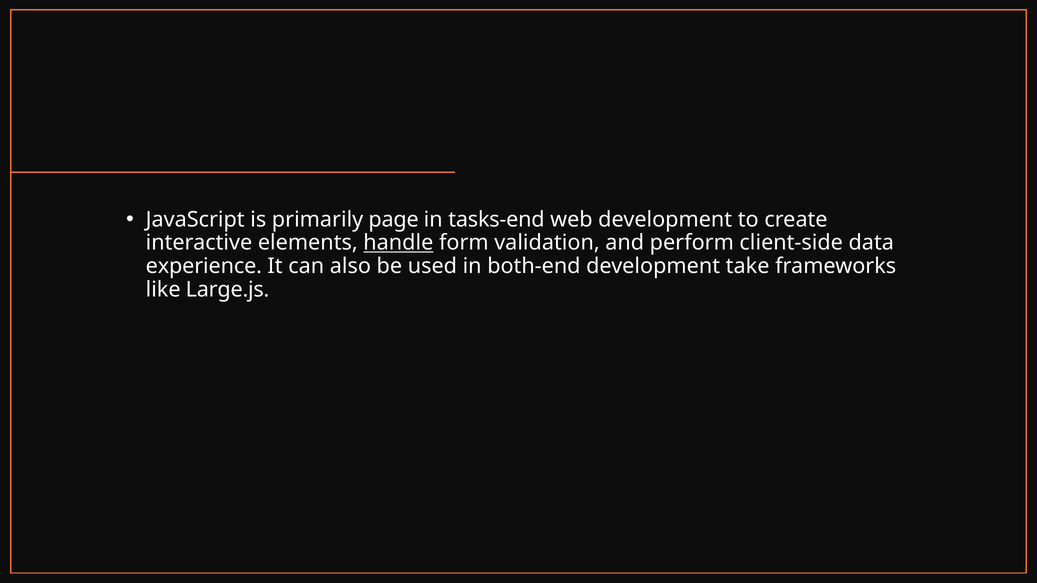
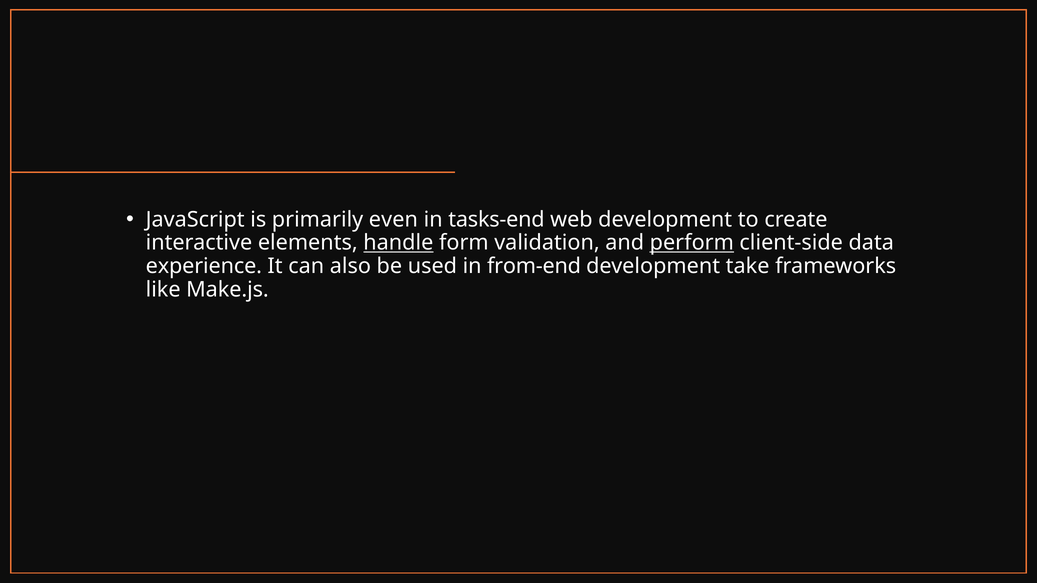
page: page -> even (393, 220)
perform underline: none -> present (692, 243)
both-end: both-end -> from-end (534, 266)
Large.js: Large.js -> Make.js (227, 290)
